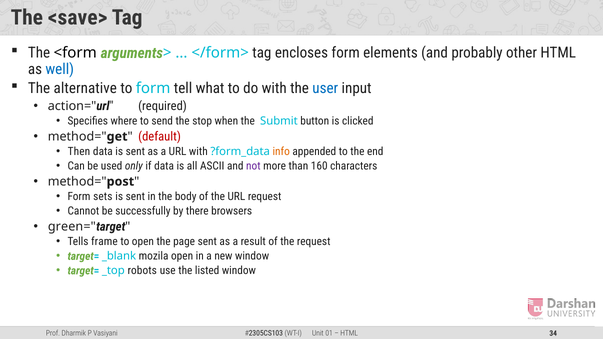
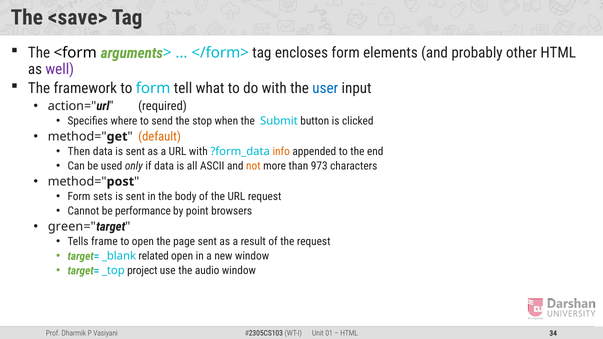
well colour: blue -> purple (60, 69)
alternative: alternative -> framework (85, 89)
default colour: red -> orange (160, 137)
not colour: purple -> orange (253, 166)
160: 160 -> 973 (319, 166)
successfully: successfully -> performance (143, 211)
there: there -> point (197, 211)
mozila: mozila -> related (154, 256)
robots: robots -> project (142, 271)
listed: listed -> audio (207, 271)
